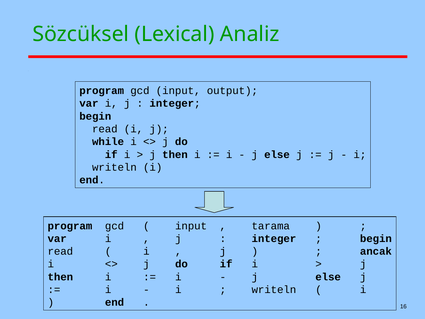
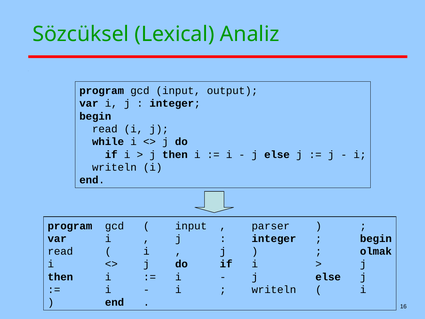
tarama: tarama -> parser (271, 226)
ancak: ancak -> olmak (376, 251)
